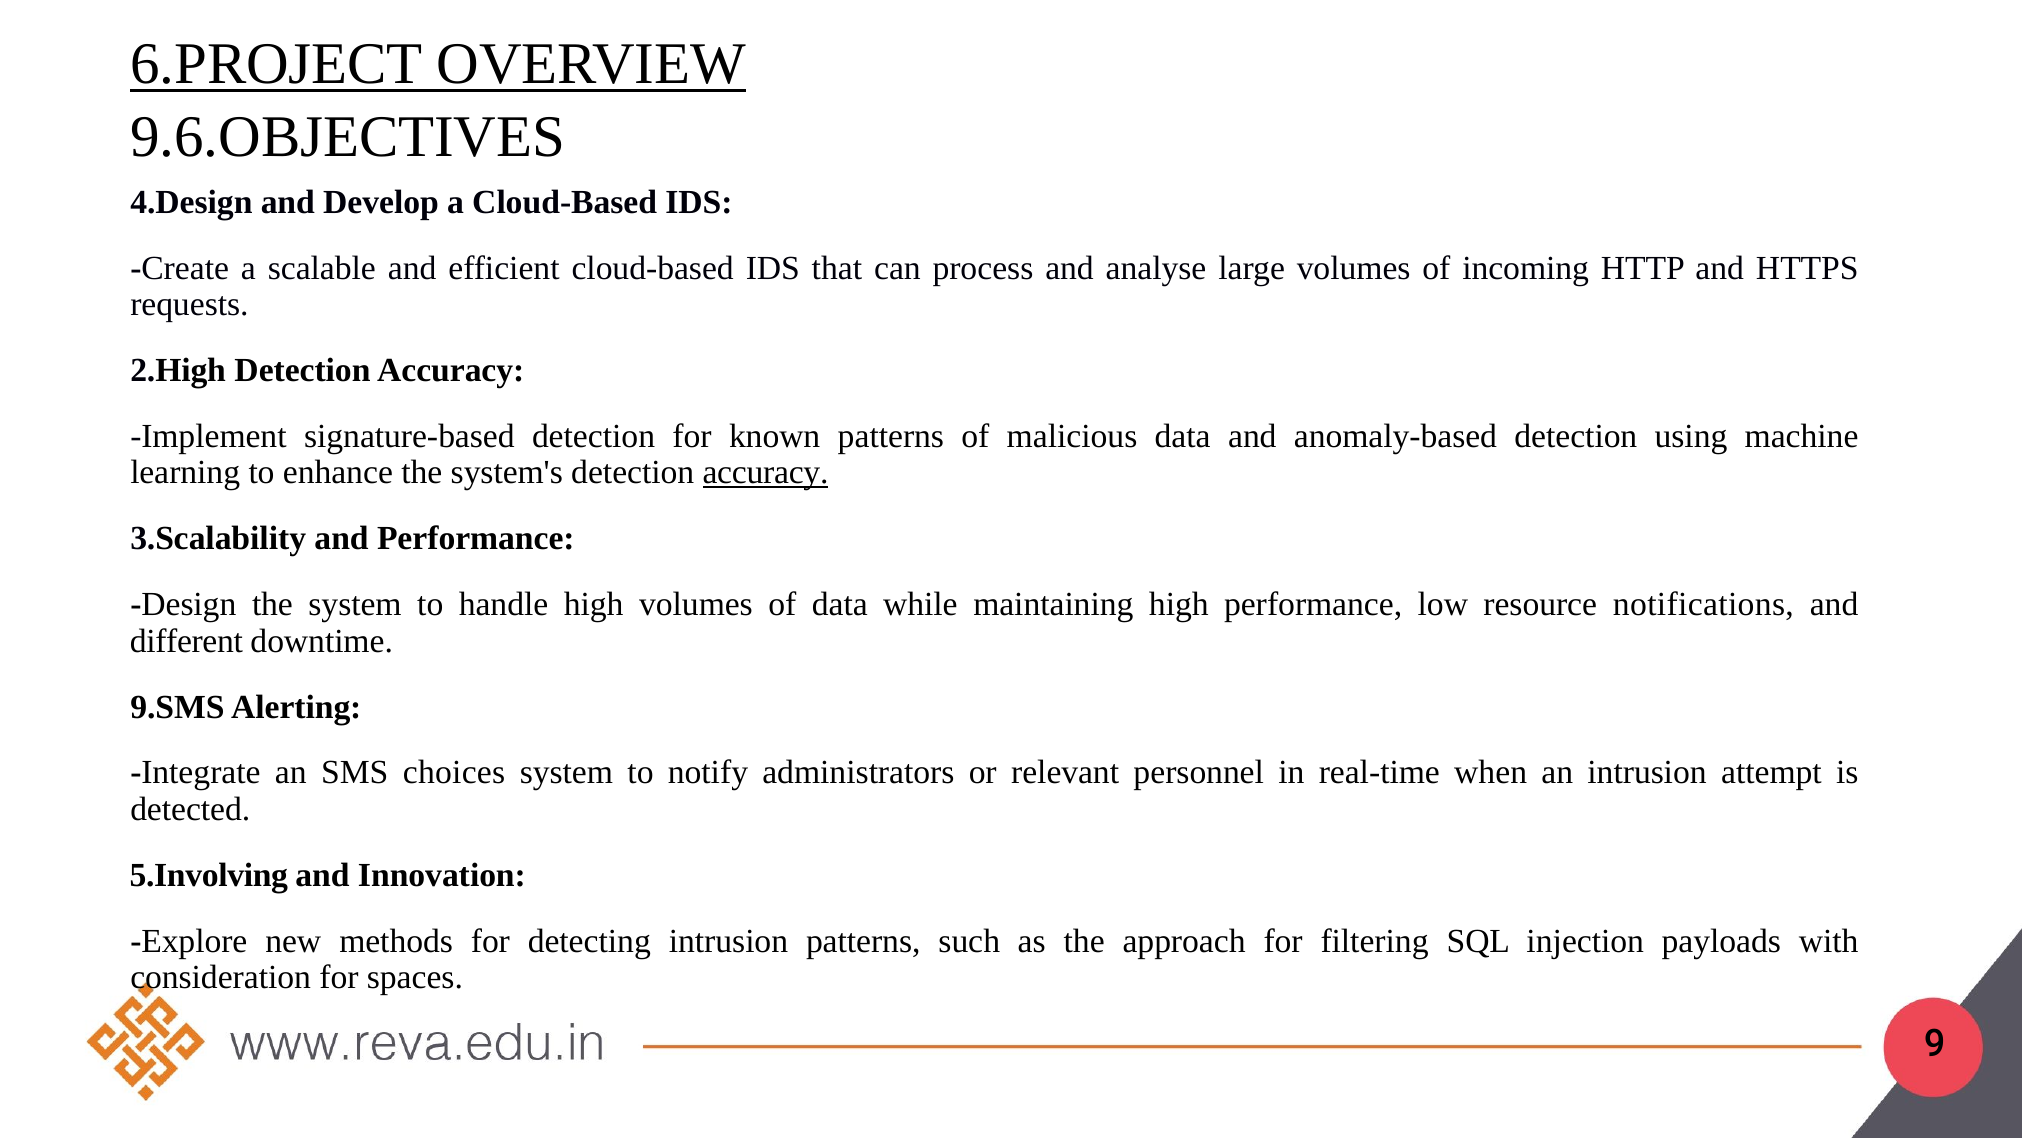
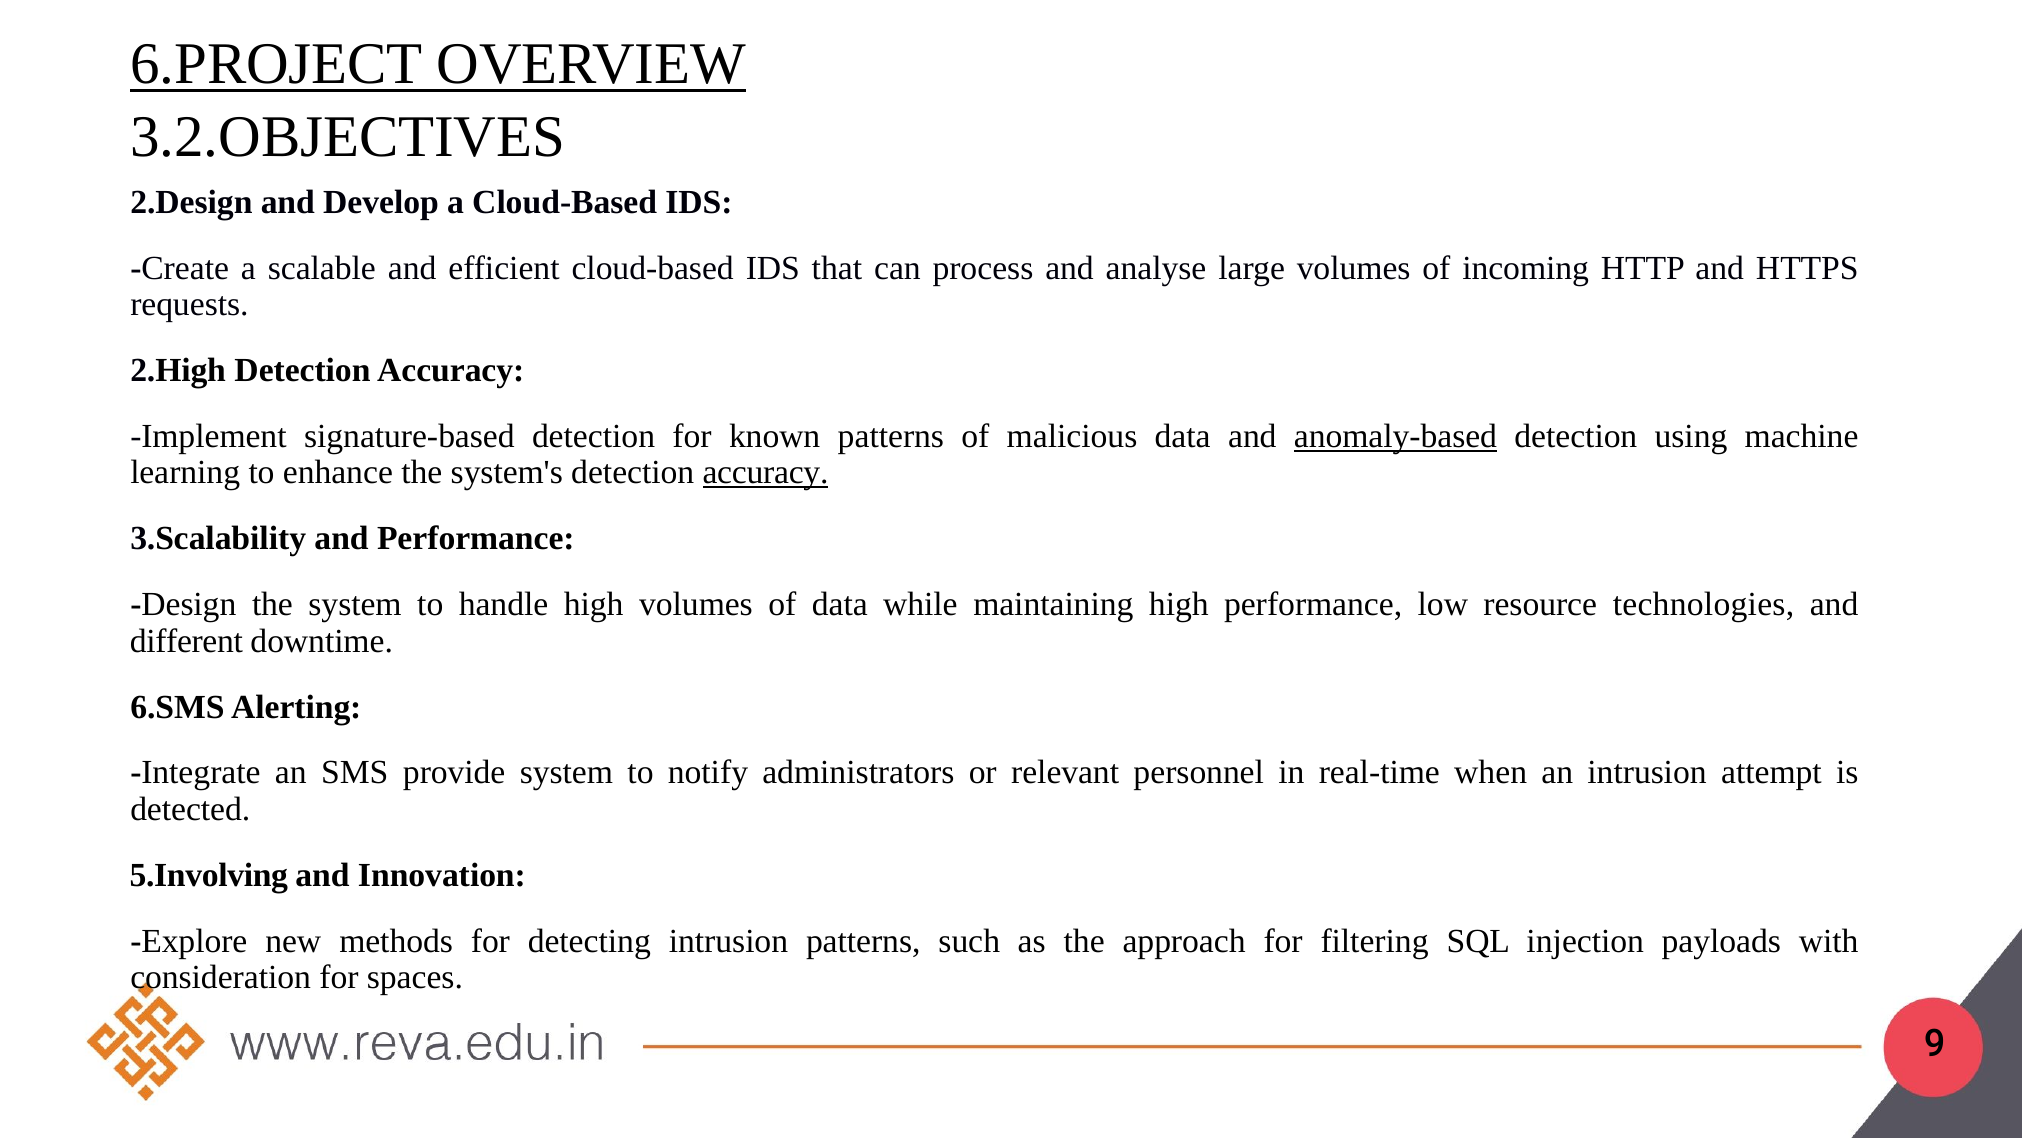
9.6.OBJECTIVES: 9.6.OBJECTIVES -> 3.2.OBJECTIVES (348, 137)
4.Design: 4.Design -> 2.Design (191, 202)
anomaly-based underline: none -> present (1395, 436)
notifications: notifications -> technologies (1703, 604)
9.SMS: 9.SMS -> 6.SMS (177, 707)
choices: choices -> provide (454, 772)
